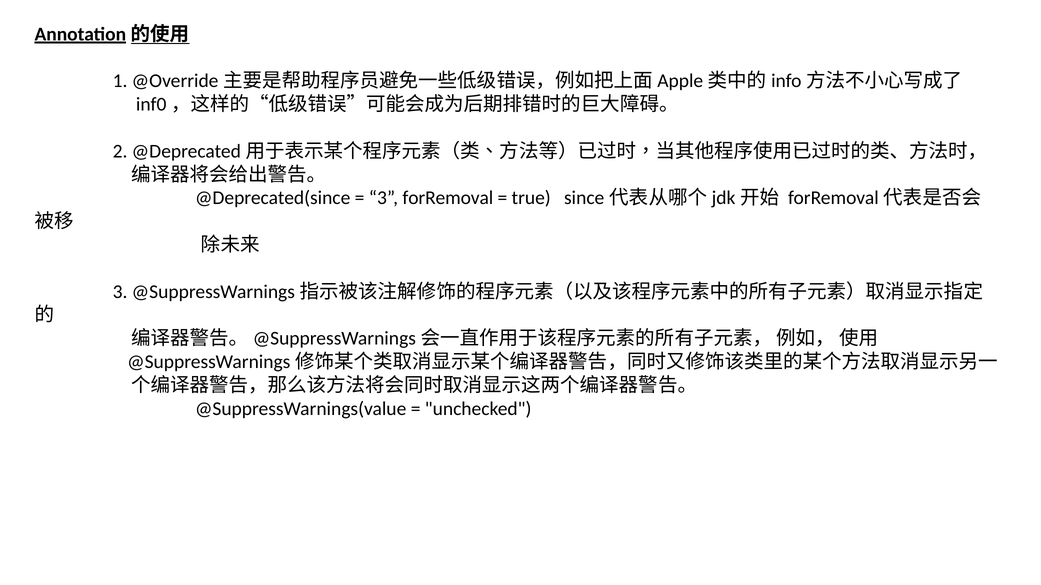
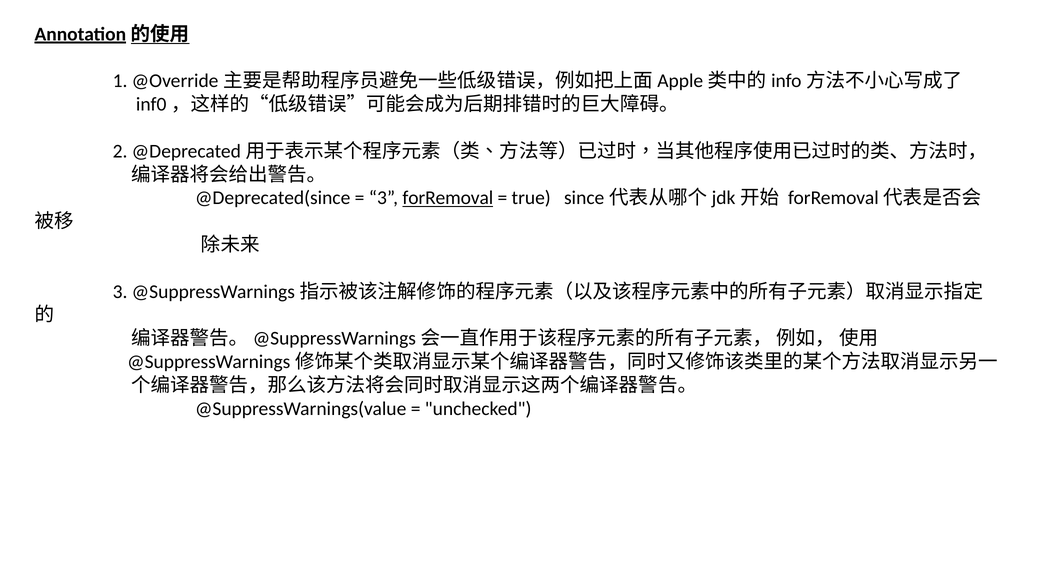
forRemoval underline: none -> present (448, 198)
